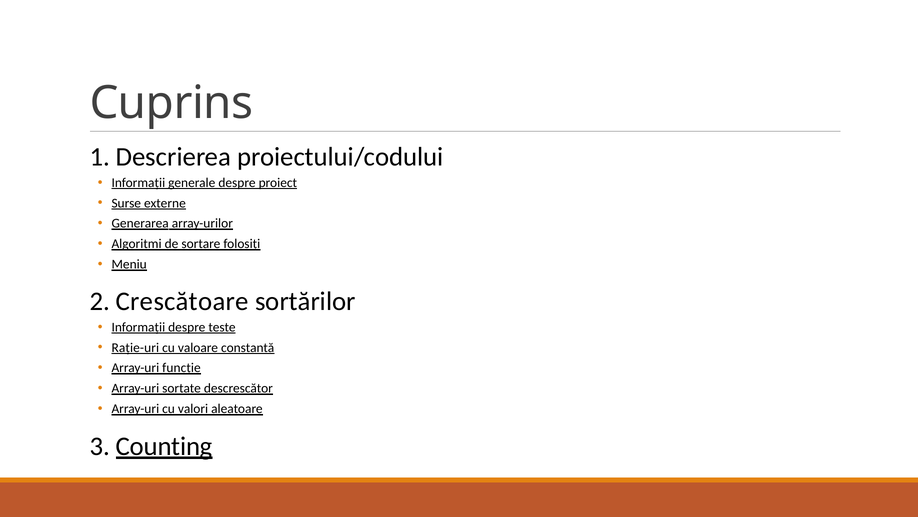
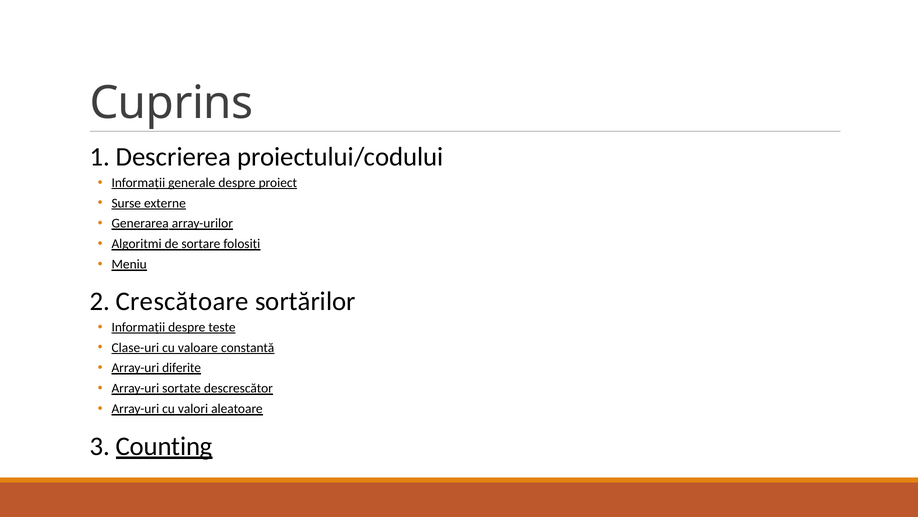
Rație-uri: Rație-uri -> Clase-uri (135, 347)
funcție: funcție -> diferite (182, 368)
